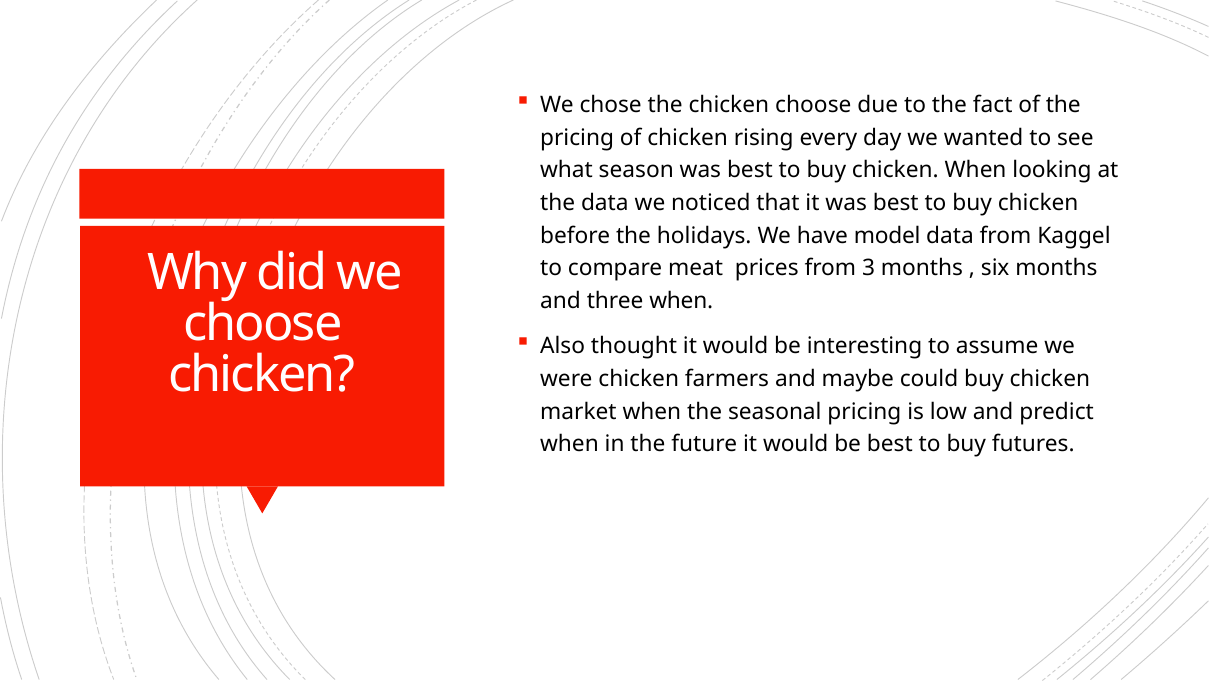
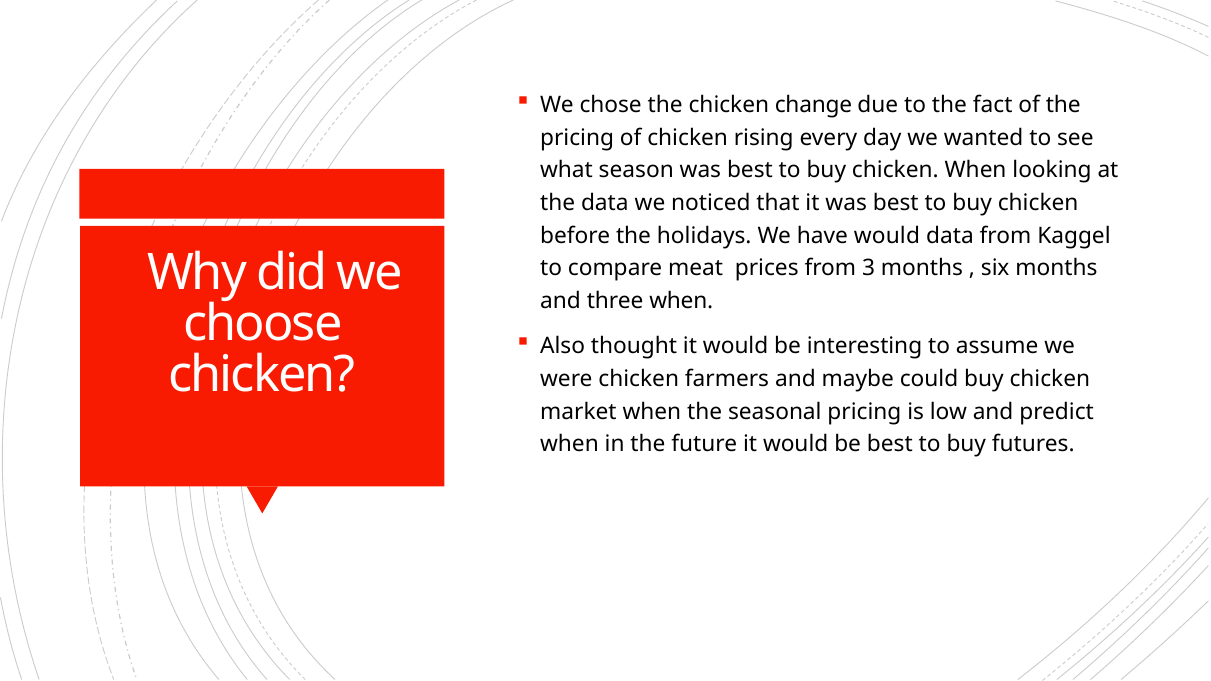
chicken choose: choose -> change (813, 105)
have model: model -> would (887, 236)
